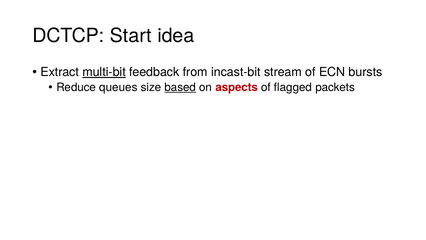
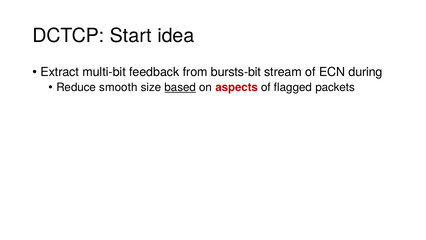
multi-bit underline: present -> none (104, 72)
incast-bit: incast-bit -> bursts-bit (236, 72)
bursts: bursts -> during (366, 72)
queues: queues -> smooth (118, 87)
